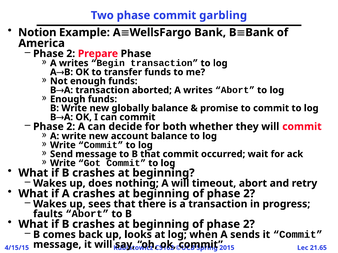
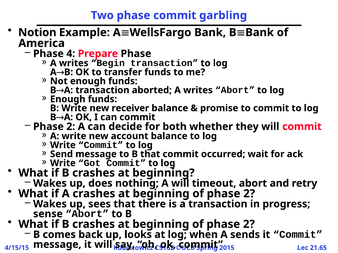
2: 2 -> 4 (71, 54)
globally: globally -> receiver (130, 108)
faults: faults -> sense (48, 214)
